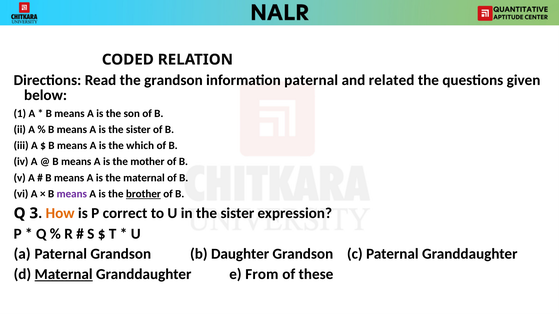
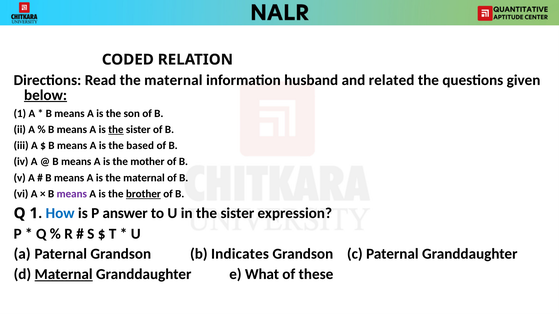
Read the grandson: grandson -> maternal (173, 80)
information paternal: paternal -> husband (311, 80)
below underline: none -> present (46, 95)
the underline: none -> present (116, 130)
which: which -> based (140, 146)
Q 3: 3 -> 1 (34, 214)
How colour: orange -> blue (60, 214)
correct: correct -> answer (125, 214)
Daughter: Daughter -> Indicates (240, 254)
From: From -> What (262, 275)
